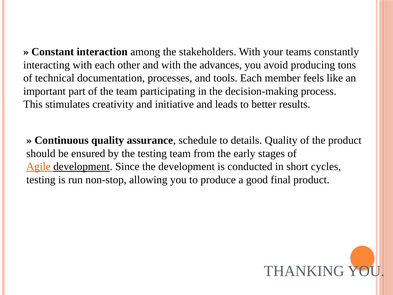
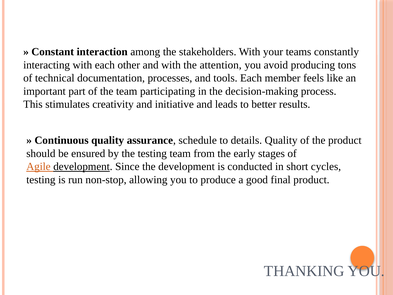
advances: advances -> attention (221, 65)
